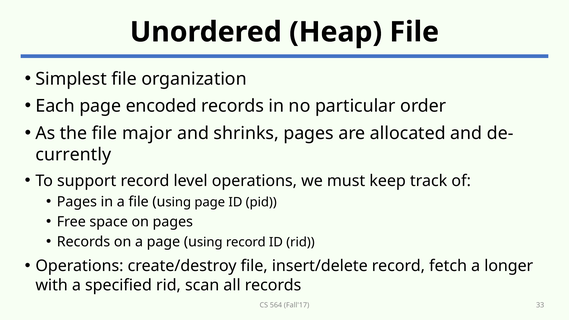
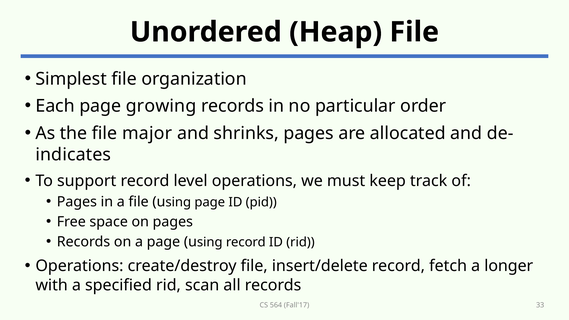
encoded: encoded -> growing (161, 106)
currently: currently -> indicates (73, 155)
